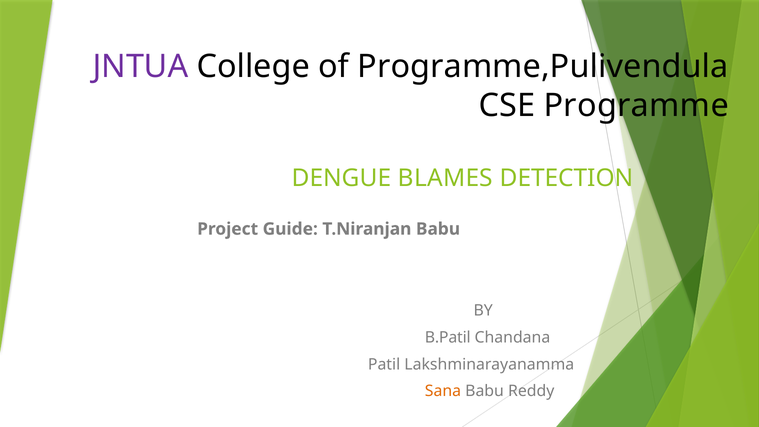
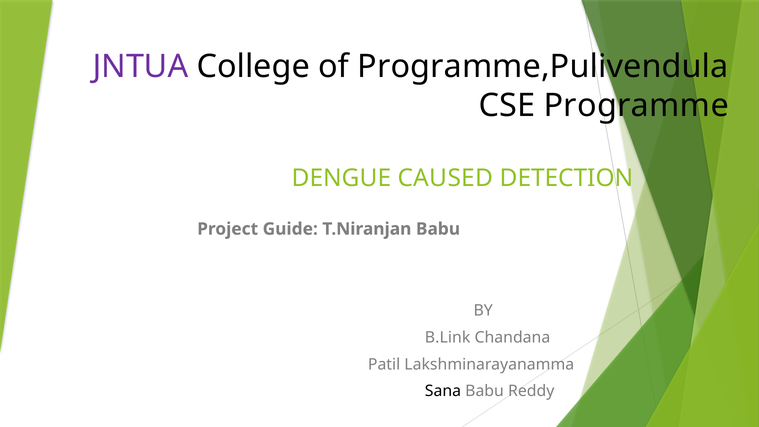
BLAMES: BLAMES -> CAUSED (445, 178)
B.Patil: B.Patil -> B.Link (448, 337)
Sana colour: orange -> black (443, 391)
